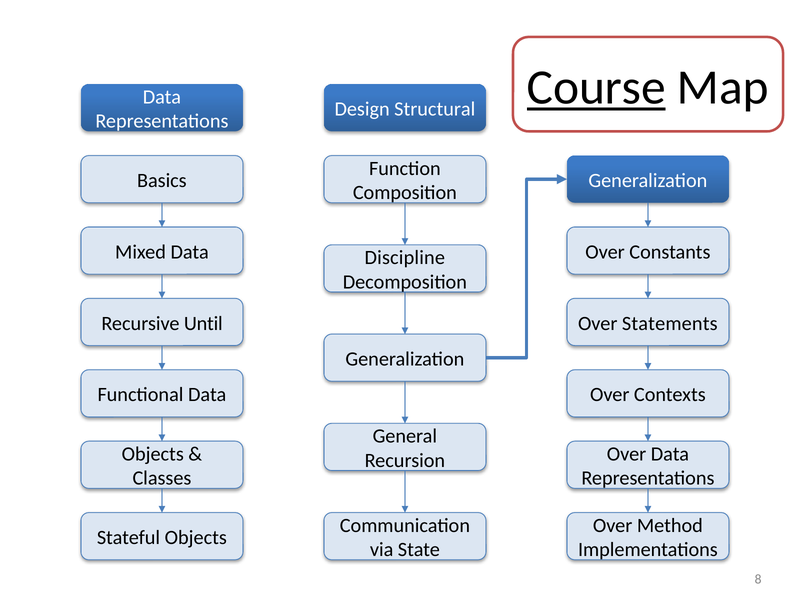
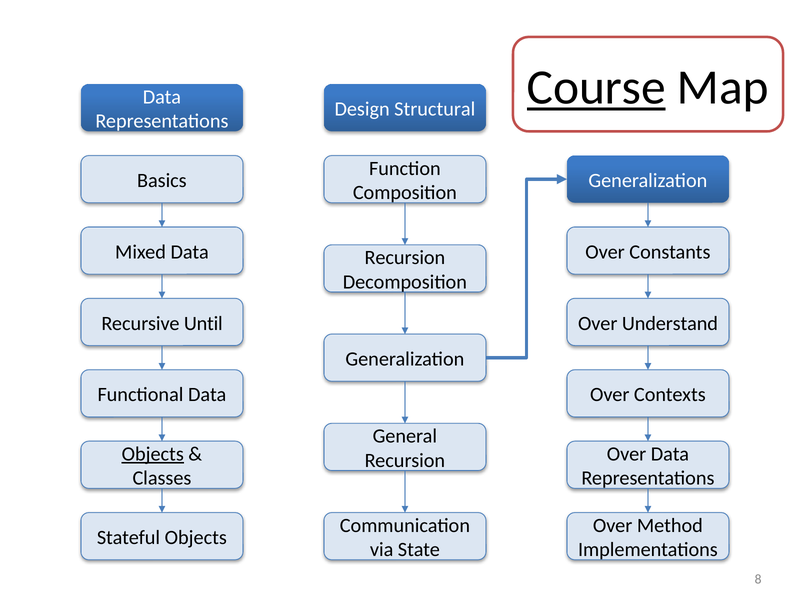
Discipline: Discipline -> Recursion (405, 258)
Statements: Statements -> Understand (670, 324)
Objects underline: none -> present (153, 454)
